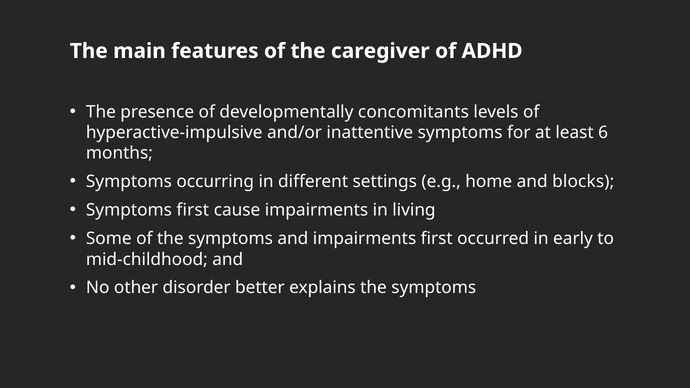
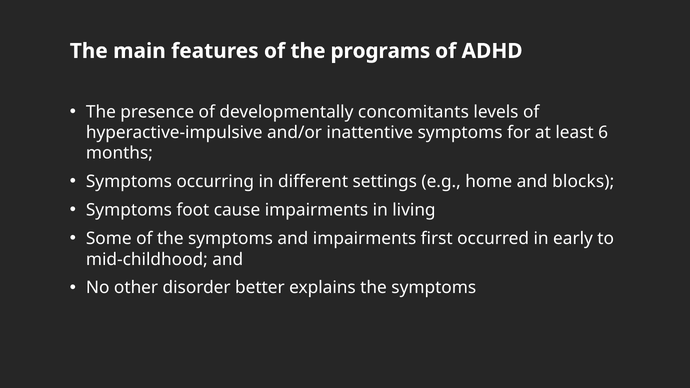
caregiver: caregiver -> programs (380, 51)
Symptoms first: first -> foot (193, 210)
